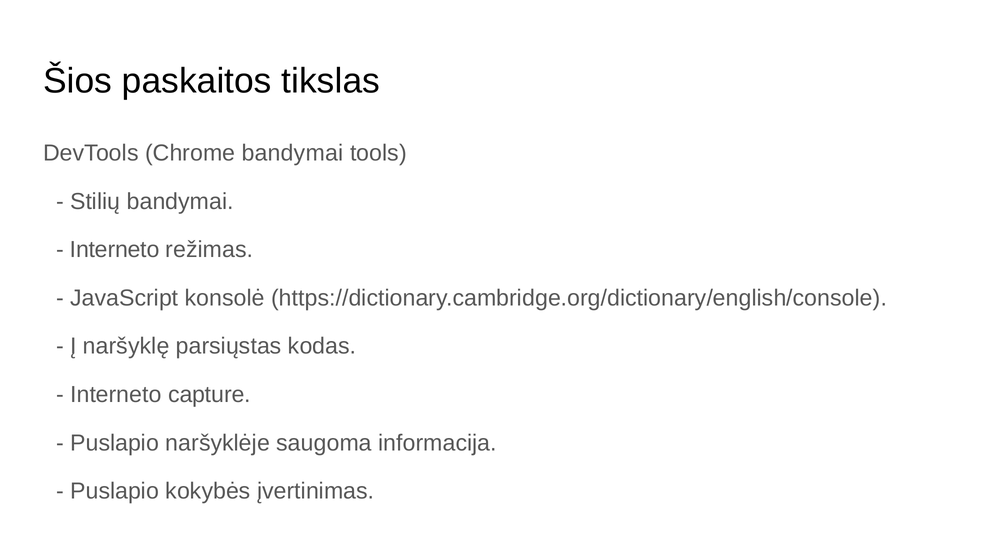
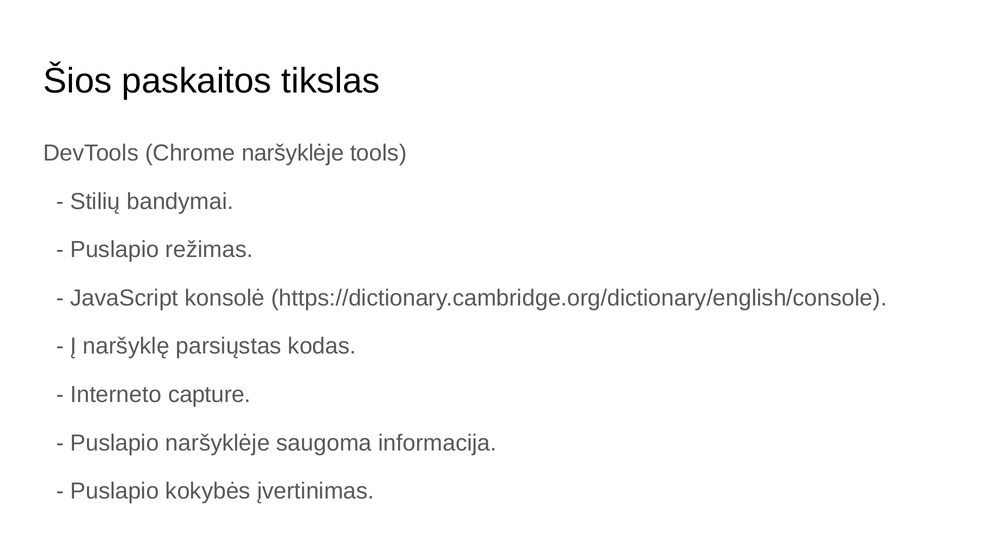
Chrome bandymai: bandymai -> naršyklėje (293, 153)
Interneto: Interneto -> Puslapio (115, 250)
